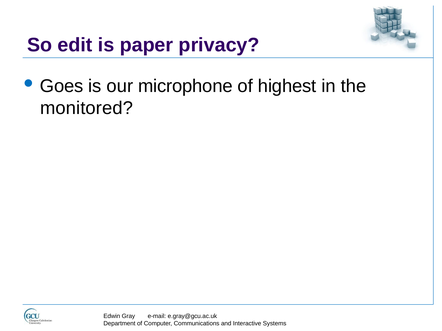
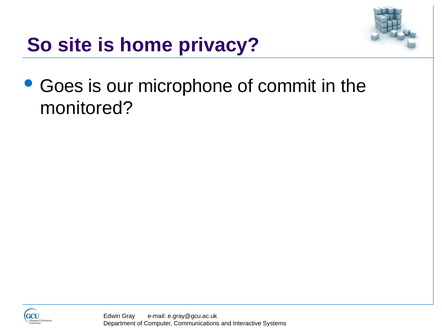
edit: edit -> site (75, 45)
paper: paper -> home (146, 45)
highest: highest -> commit (287, 86)
